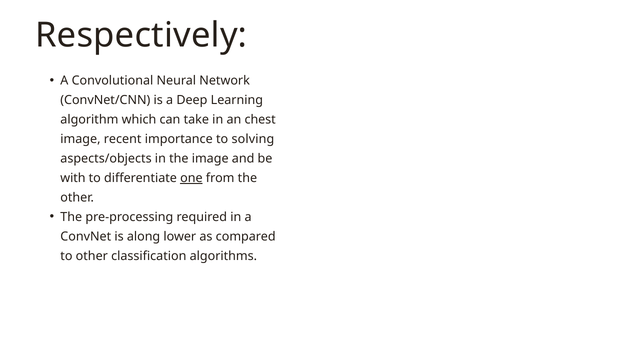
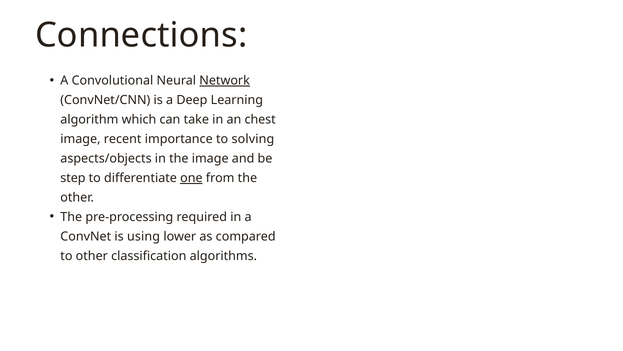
Respectively: Respectively -> Connections (141, 35)
Network underline: none -> present (225, 80)
with: with -> step (73, 178)
along: along -> using (143, 236)
